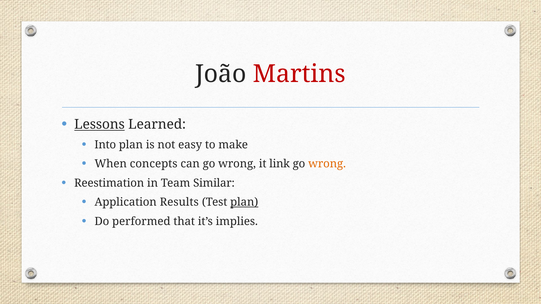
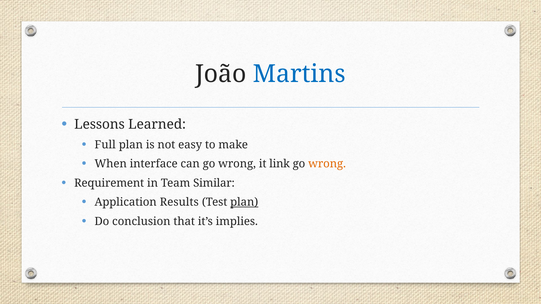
Martins colour: red -> blue (299, 74)
Lessons underline: present -> none (99, 125)
Into: Into -> Full (105, 145)
concepts: concepts -> interface (154, 164)
Reestimation: Reestimation -> Requirement (109, 183)
performed: performed -> conclusion (141, 222)
